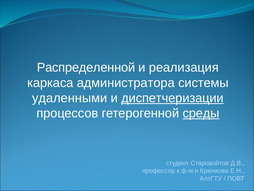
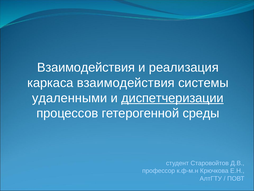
Распределенной: Распределенной -> Взаимодействия (86, 67)
каркаса администратора: администратора -> взаимодействия (126, 83)
среды underline: present -> none (201, 113)
